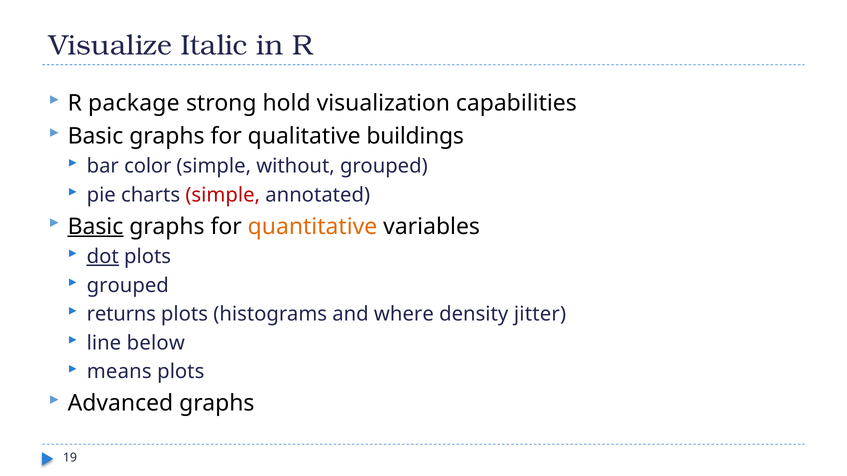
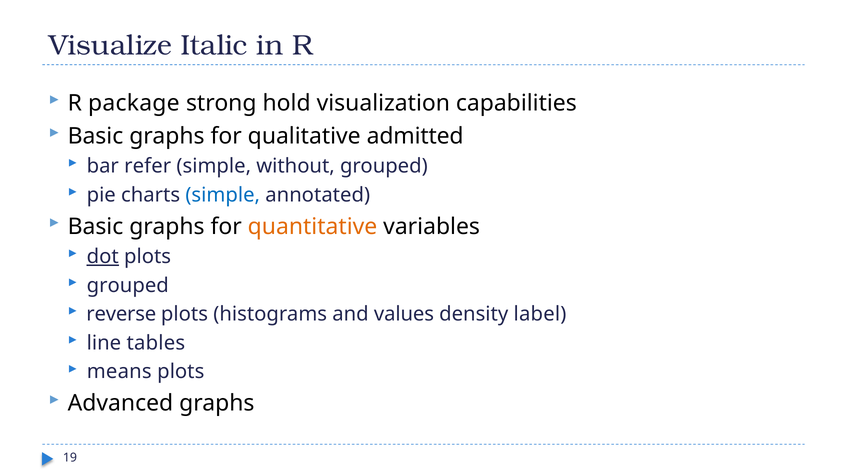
buildings: buildings -> admitted (415, 136)
color: color -> refer (148, 166)
simple colour: red -> blue (223, 195)
Basic underline: present -> none (95, 227)
returns: returns -> reverse (121, 314)
where: where -> values (404, 314)
jitter: jitter -> label (540, 314)
below: below -> tables (156, 343)
